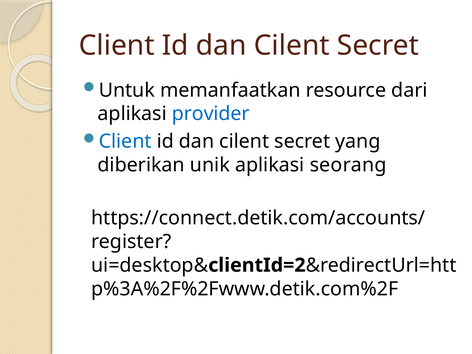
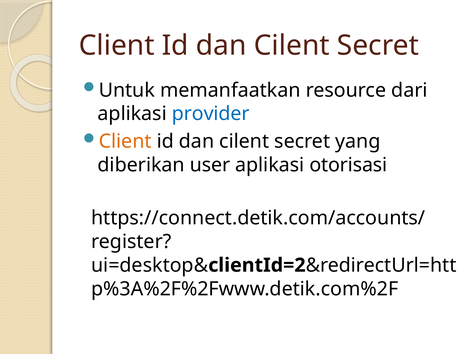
Client colour: blue -> orange (125, 141)
unik: unik -> user (210, 165)
seorang: seorang -> otorisasi (348, 165)
